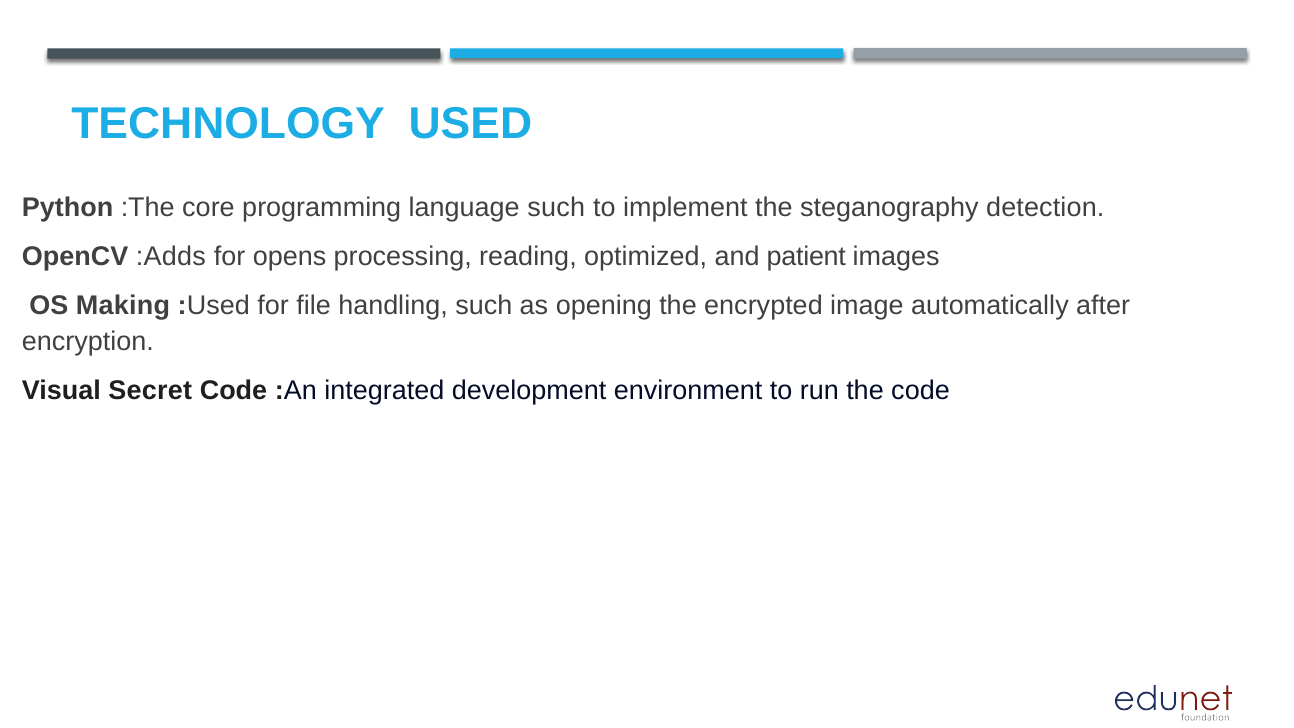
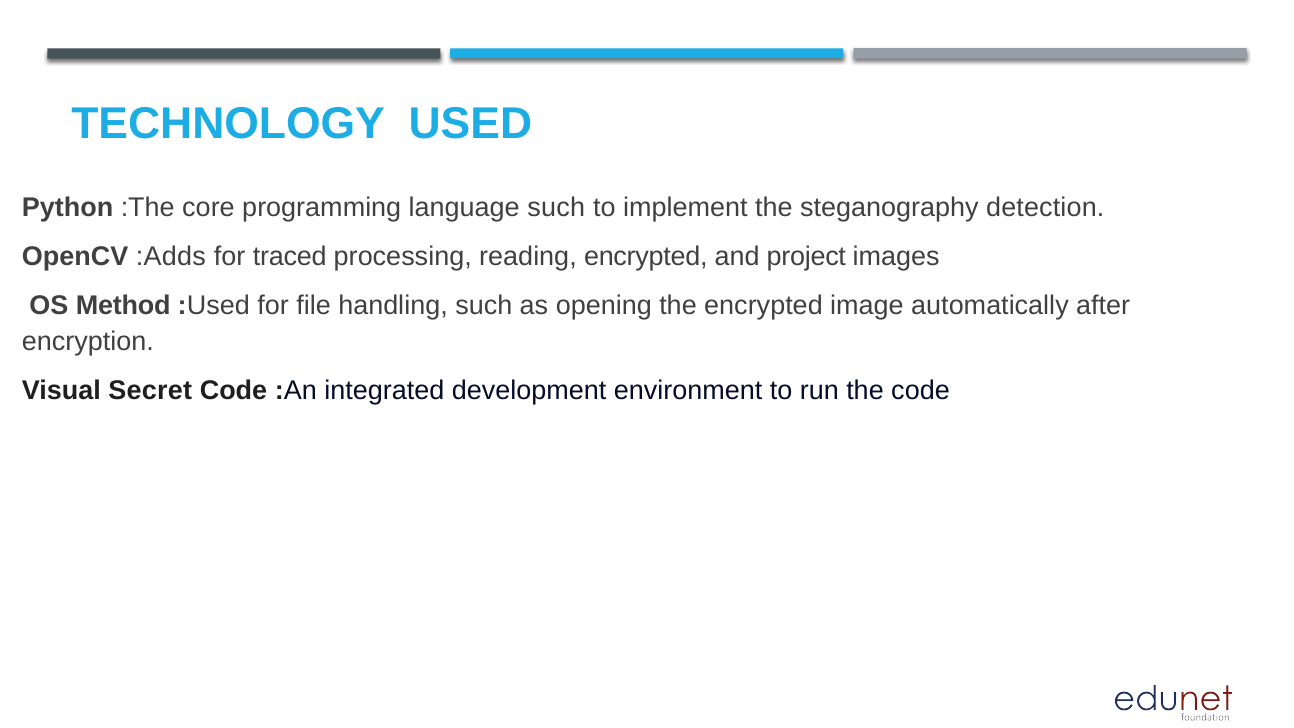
opens: opens -> traced (290, 256)
reading optimized: optimized -> encrypted (646, 256)
patient: patient -> project (806, 256)
Making: Making -> Method (123, 305)
